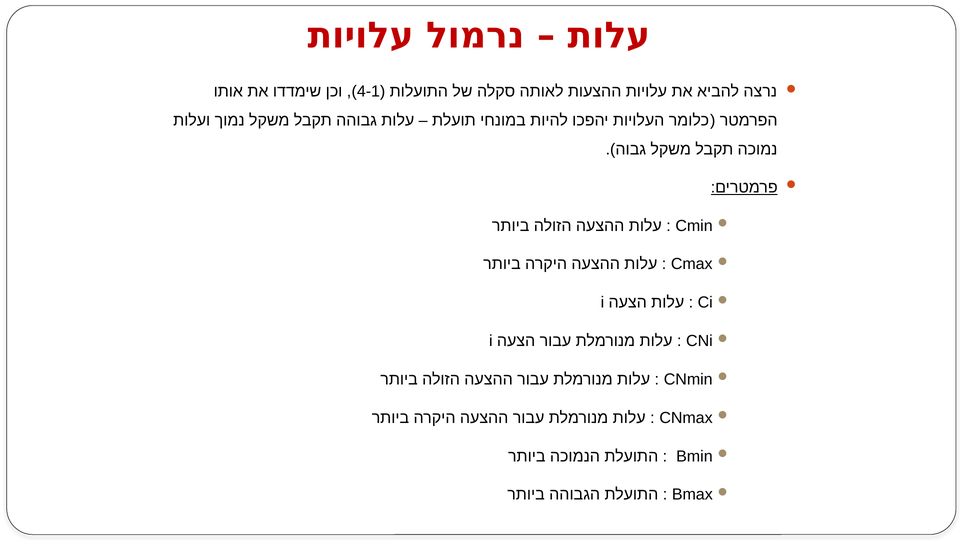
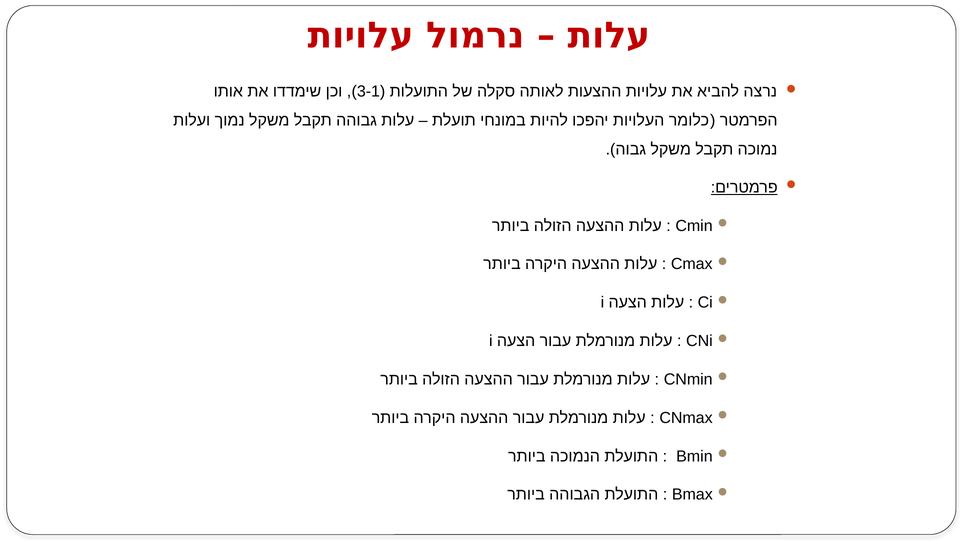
4-1: 4-1 -> 3-1 (368, 92)
